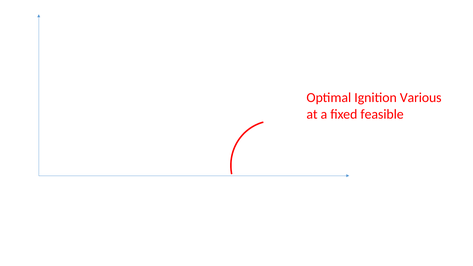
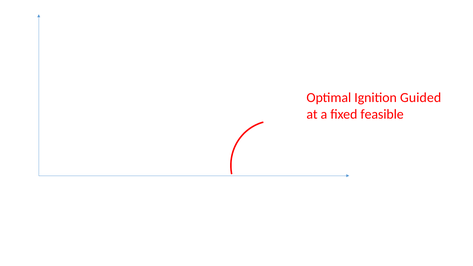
Various: Various -> Guided (421, 98)
